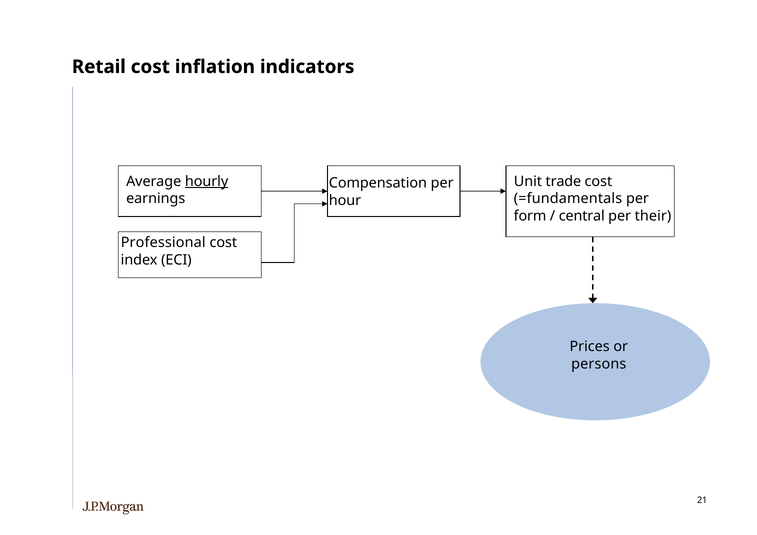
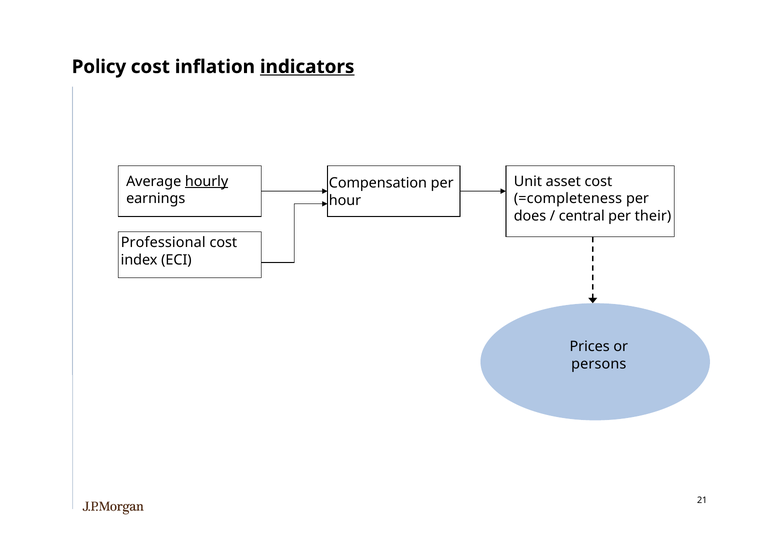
Retail: Retail -> Policy (99, 67)
indicators underline: none -> present (307, 67)
trade: trade -> asset (563, 182)
=fundamentals: =fundamentals -> =completeness (568, 199)
form: form -> does (530, 216)
